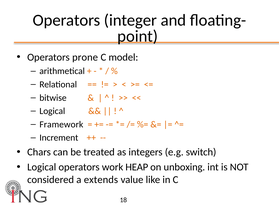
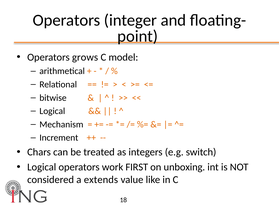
prone: prone -> grows (85, 57)
Framework: Framework -> Mechanism (61, 125)
HEAP: HEAP -> FIRST (137, 167)
